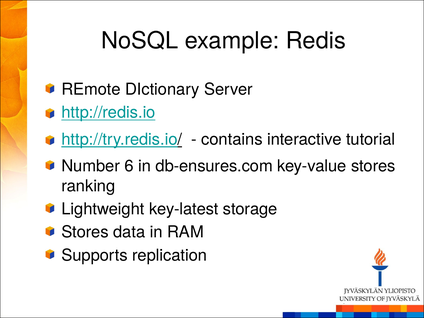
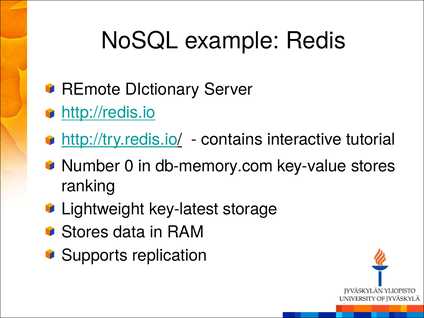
6: 6 -> 0 (129, 166)
db-ensures.com: db-ensures.com -> db-memory.com (214, 166)
